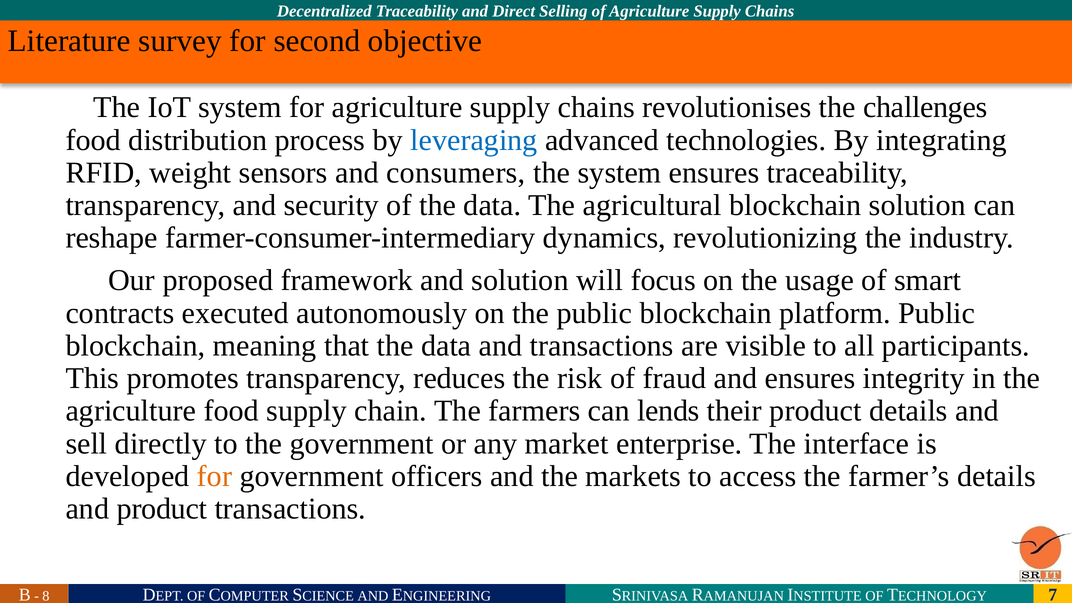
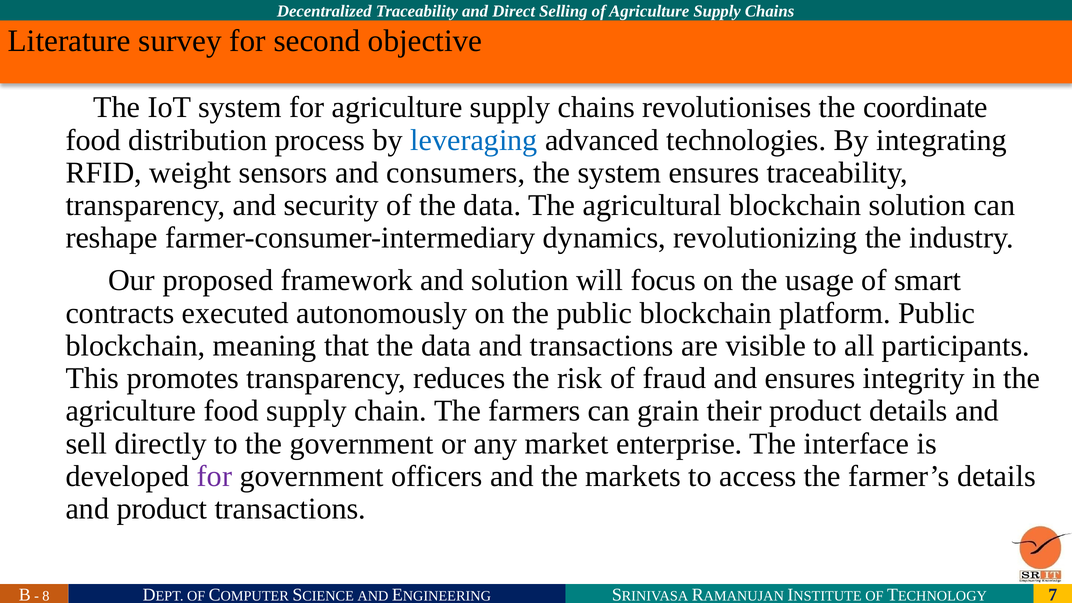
challenges: challenges -> coordinate (925, 107)
lends: lends -> grain (668, 411)
for colour: orange -> purple (215, 476)
